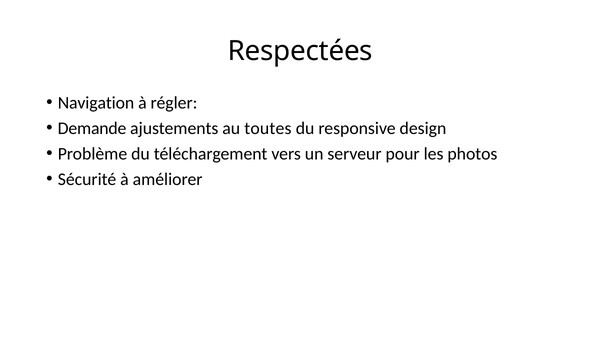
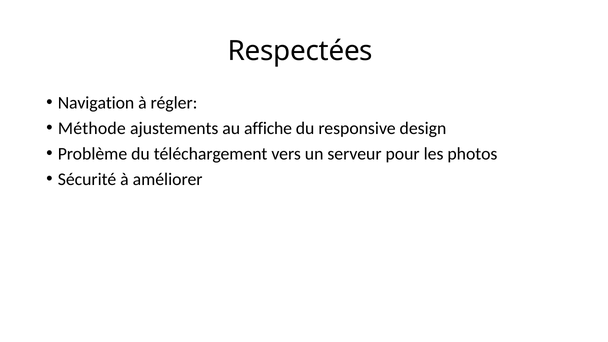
Demande: Demande -> Méthode (92, 128)
toutes: toutes -> affiche (268, 128)
